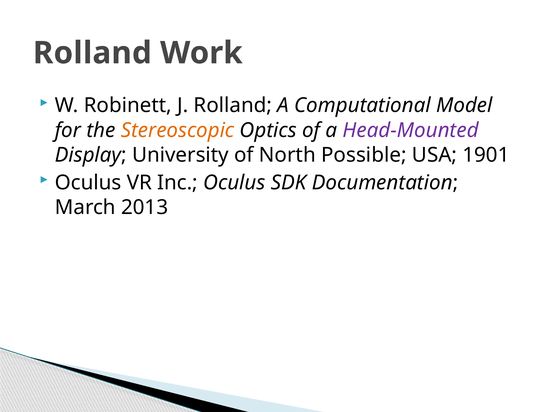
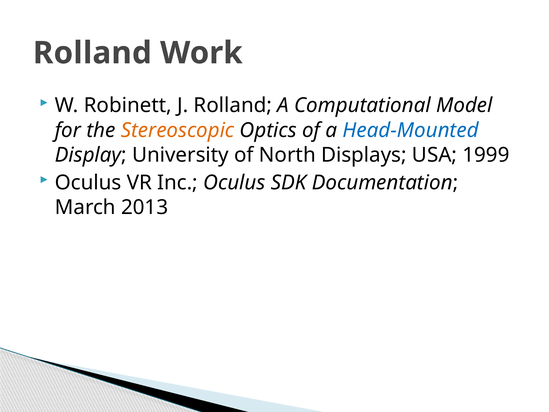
Head-Mounted colour: purple -> blue (411, 130)
Possible: Possible -> Displays (364, 155)
1901: 1901 -> 1999 (486, 155)
